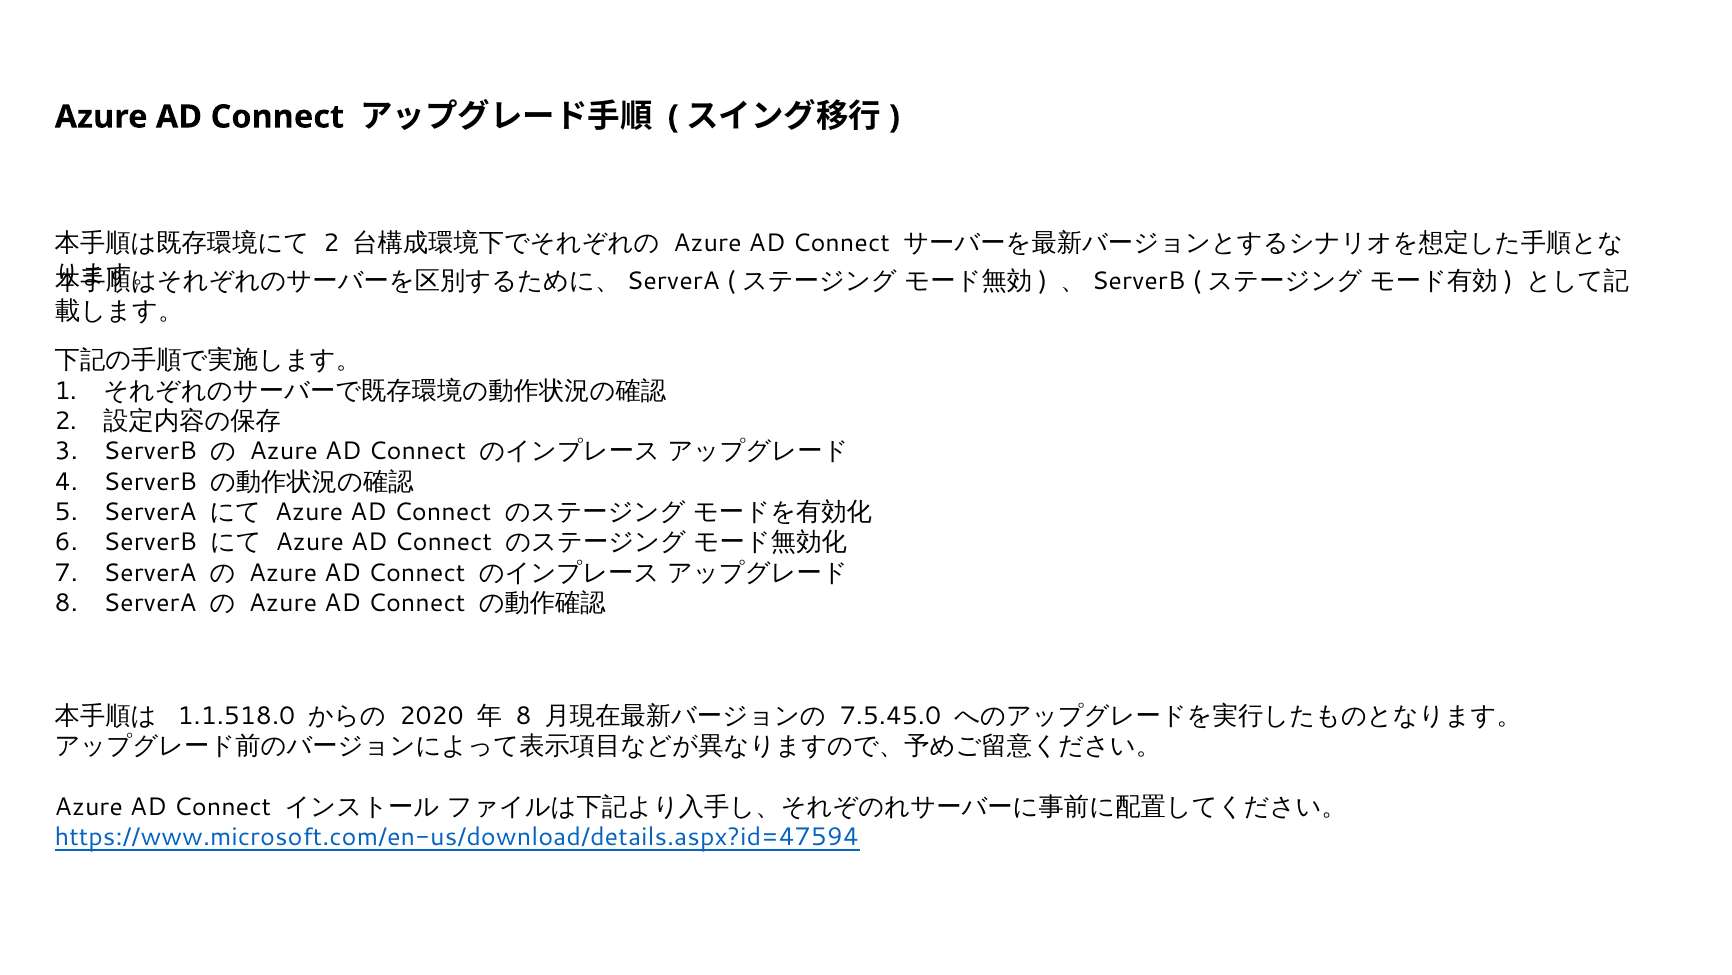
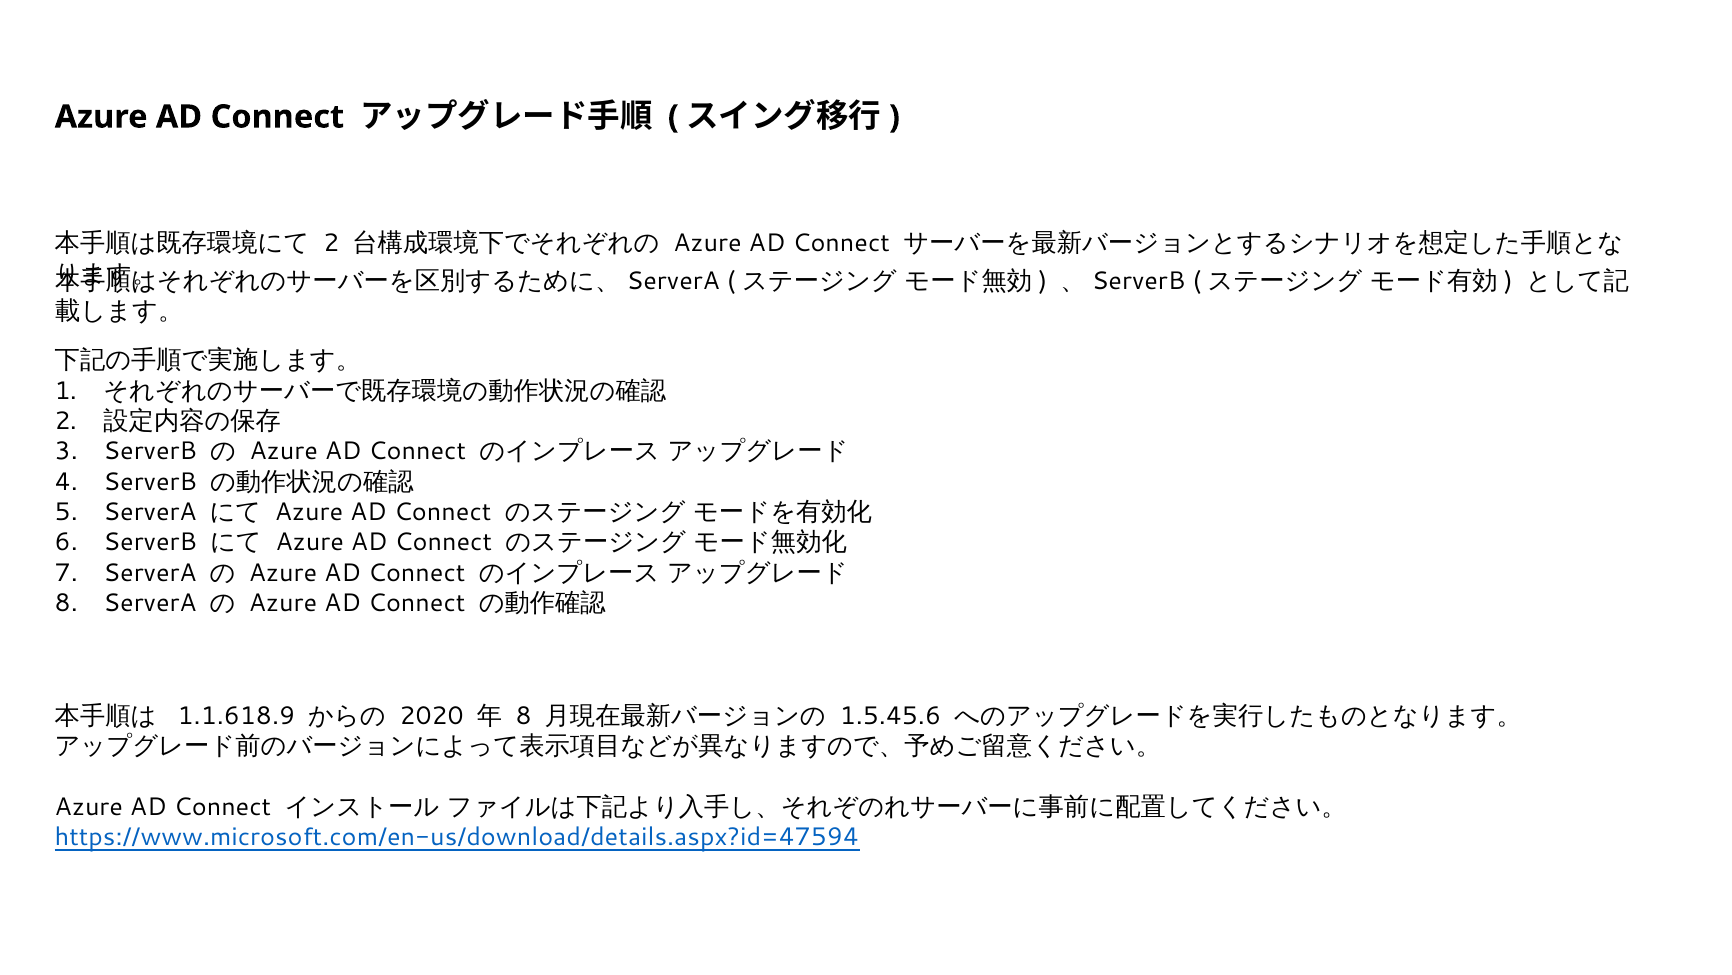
1.1.518.0: 1.1.518.0 -> 1.1.618.9 (236, 715)
7.5.45.0: 7.5.45.0 -> 1.5.45.6 (890, 715)
